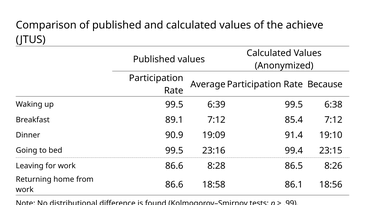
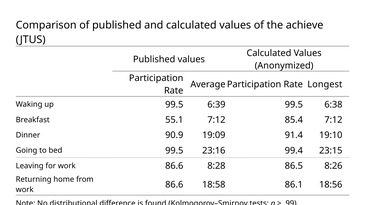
Because: Because -> Longest (325, 84)
89.1: 89.1 -> 55.1 (174, 120)
